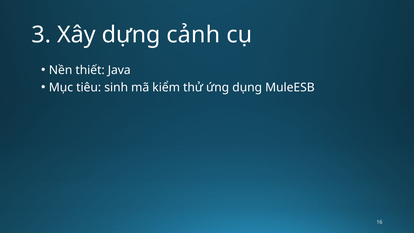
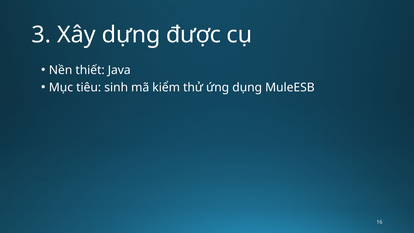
cảnh: cảnh -> được (194, 35)
